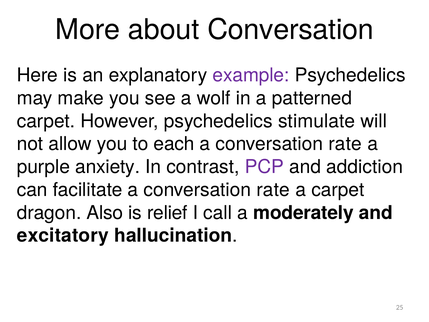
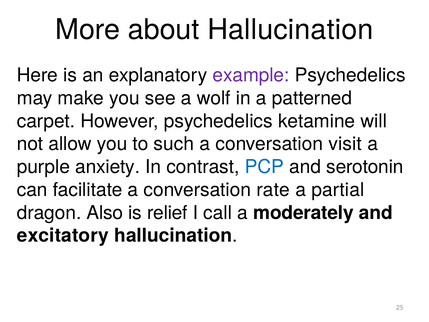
about Conversation: Conversation -> Hallucination (290, 30)
stimulate: stimulate -> ketamine (317, 121)
each: each -> such (174, 144)
rate: rate -> visit (345, 144)
PCP colour: purple -> blue (264, 167)
addiction: addiction -> serotonin (365, 167)
a carpet: carpet -> partial (338, 190)
